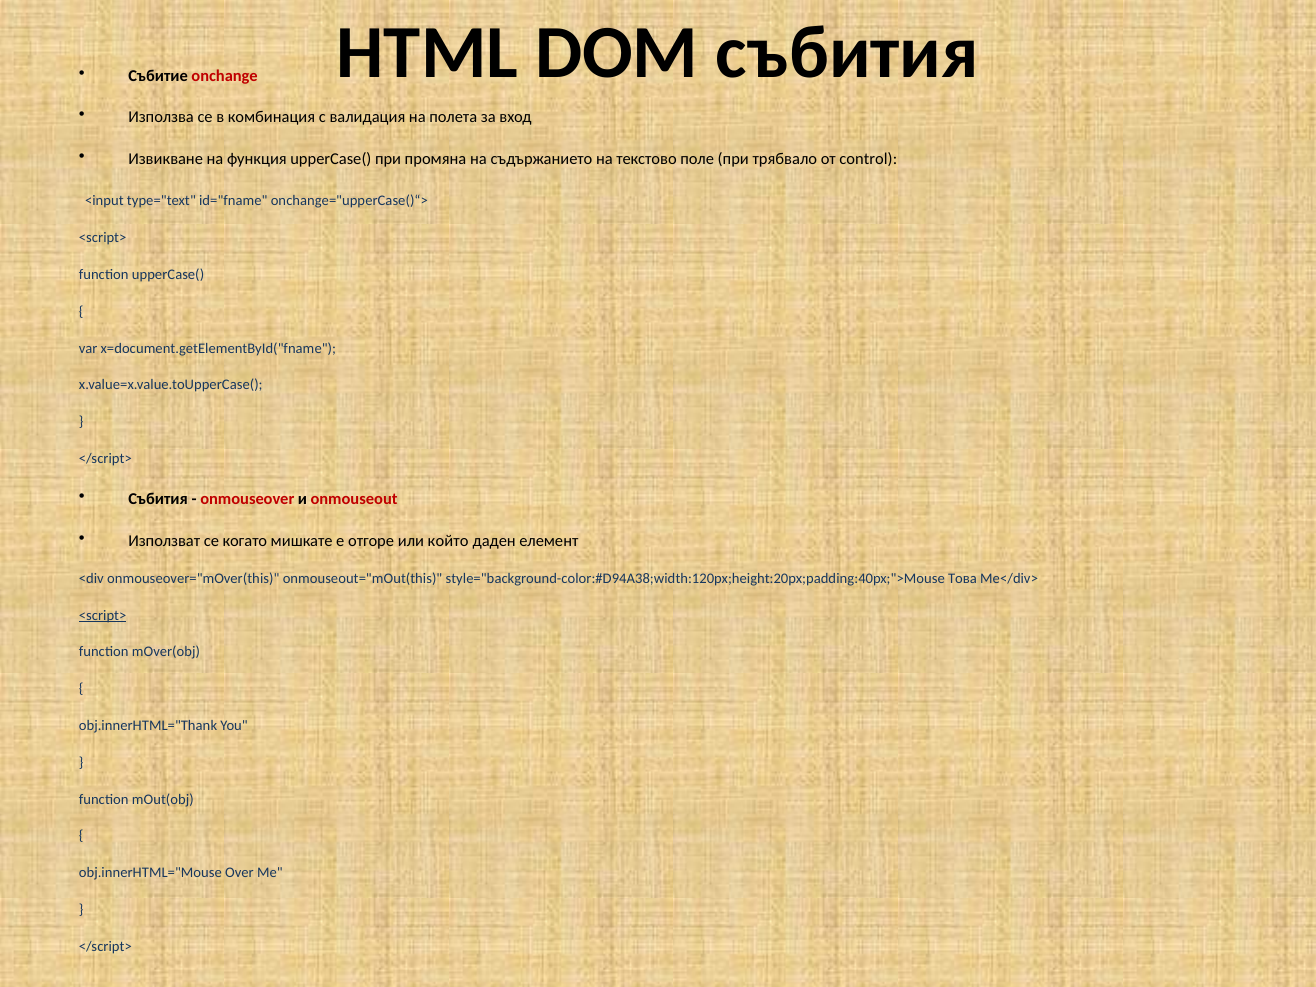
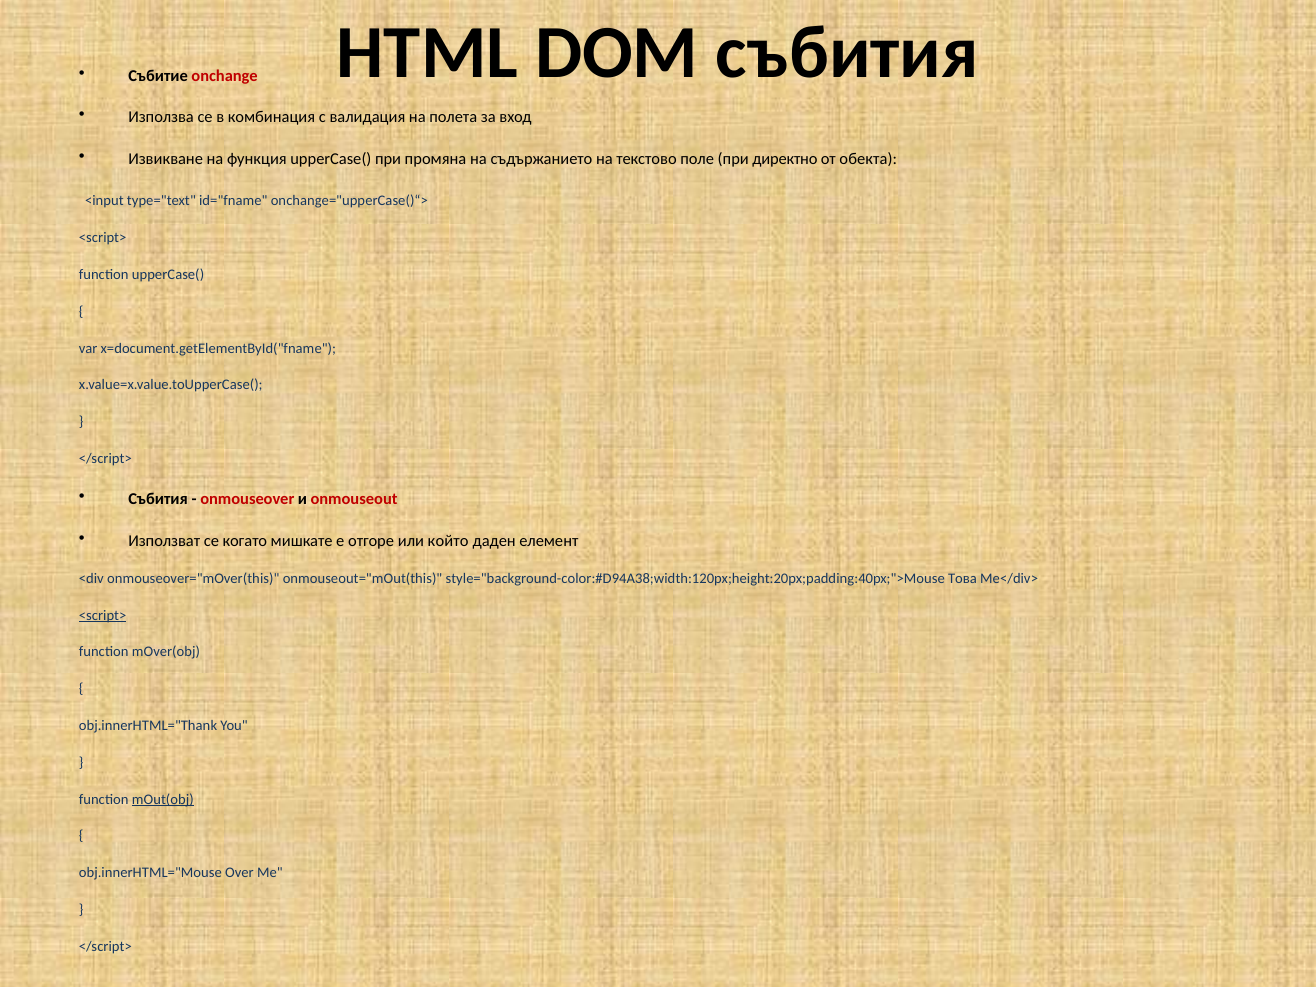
трябвало: трябвало -> директно (785, 159)
control: control -> обекта (868, 159)
mOut(obj underline: none -> present (163, 799)
